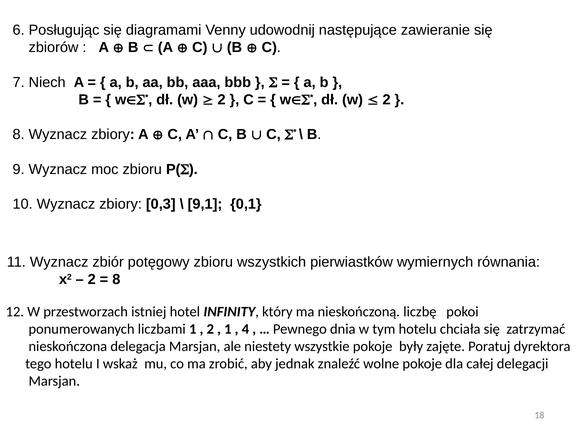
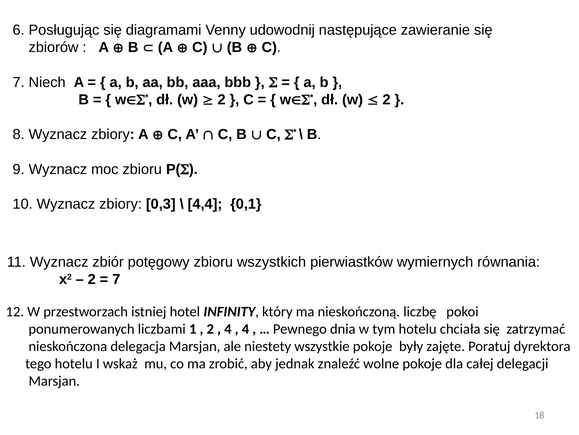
9,1: 9,1 -> 4,4 (205, 204)
8: 8 -> 7 (116, 279)
1: 1 -> 4 (228, 328)
